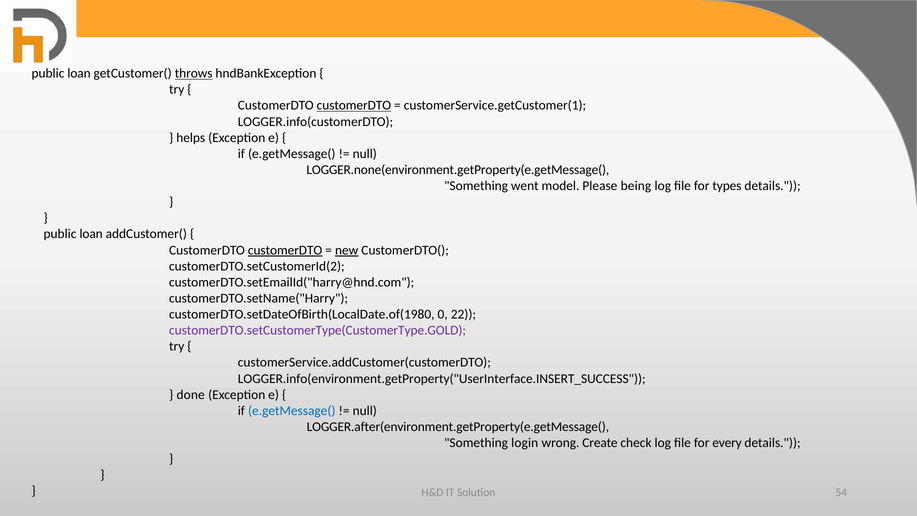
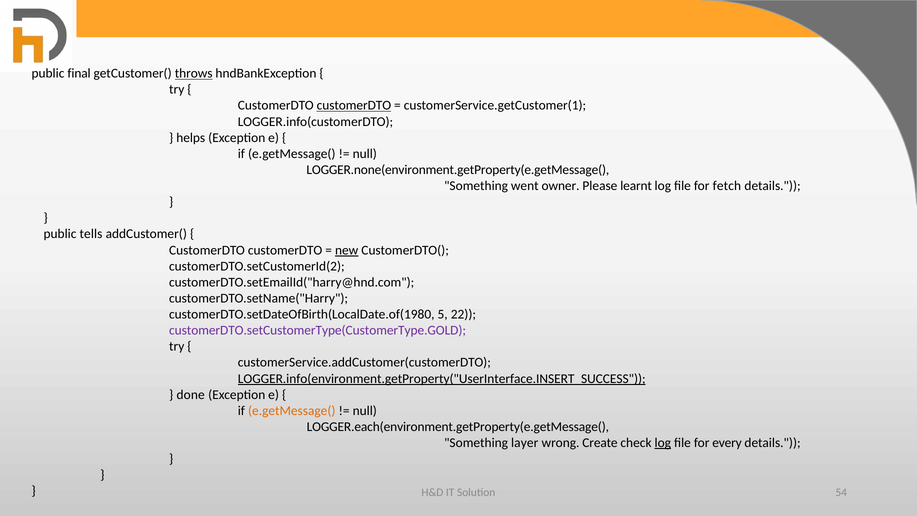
loan: loan -> final (79, 73)
model: model -> owner (561, 186)
being: being -> learnt (636, 186)
types: types -> fetch (727, 186)
loan: loan -> tells (91, 234)
customerDTO underline: present -> none (285, 250)
0: 0 -> 5 (443, 314)
LOGGER.info(environment.getProperty("UserInterface.INSERT_SUCCESS underline: none -> present (442, 379)
e.getMessage( colour: blue -> orange (292, 411)
LOGGER.after(environment.getProperty(e.getMessage(: LOGGER.after(environment.getProperty(e.getMessage( -> LOGGER.each(environment.getProperty(e.getMessage( (458, 427)
login: login -> layer (525, 443)
log underline: none -> present (663, 443)
